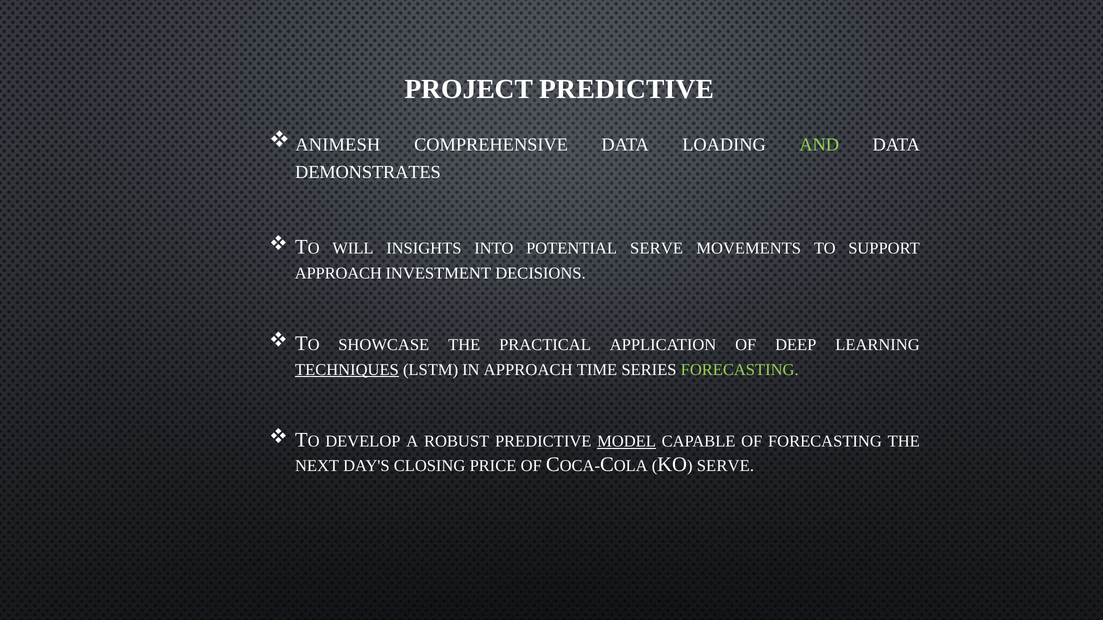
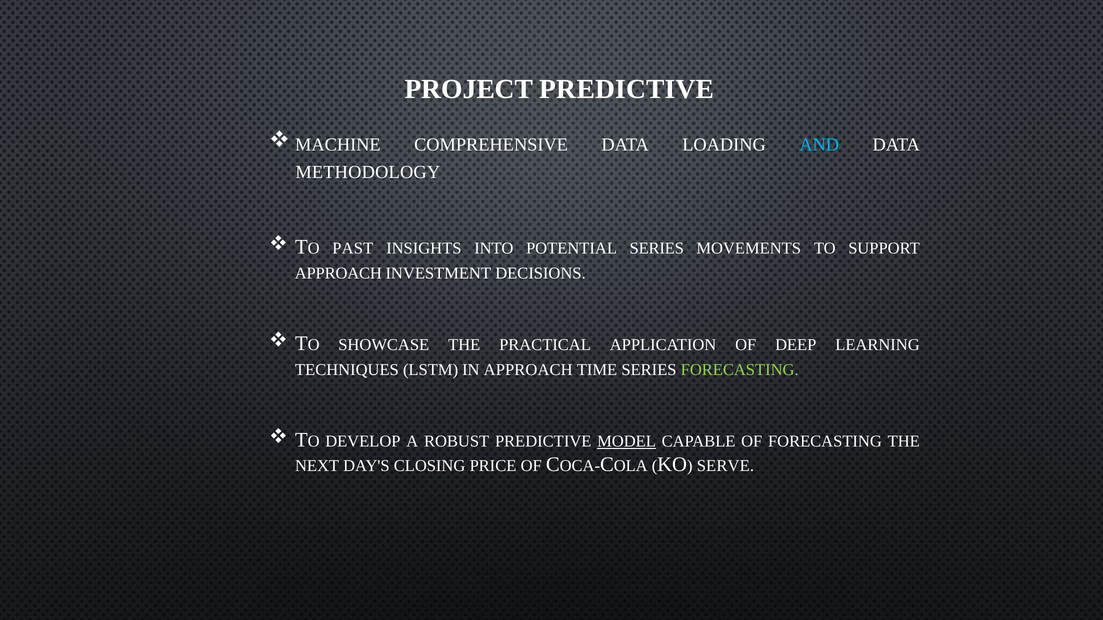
ANIMESH: ANIMESH -> MACHINE (338, 145)
AND colour: light green -> light blue (819, 145)
DEMONSTRATES: DEMONSTRATES -> METHODOLOGY (368, 172)
WILL: WILL -> PAST (353, 248)
POTENTIAL SERVE: SERVE -> SERIES (657, 248)
TECHNIQUES underline: present -> none (347, 370)
